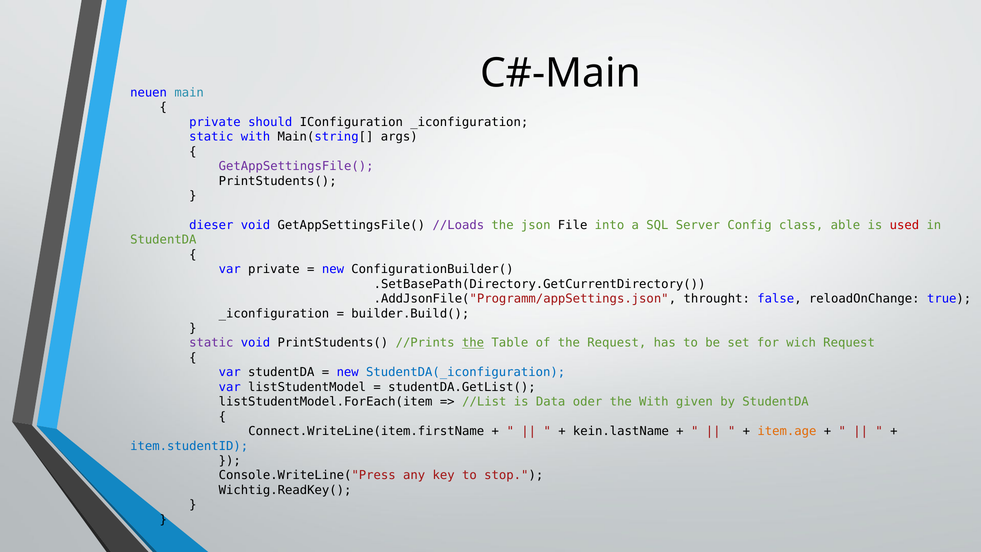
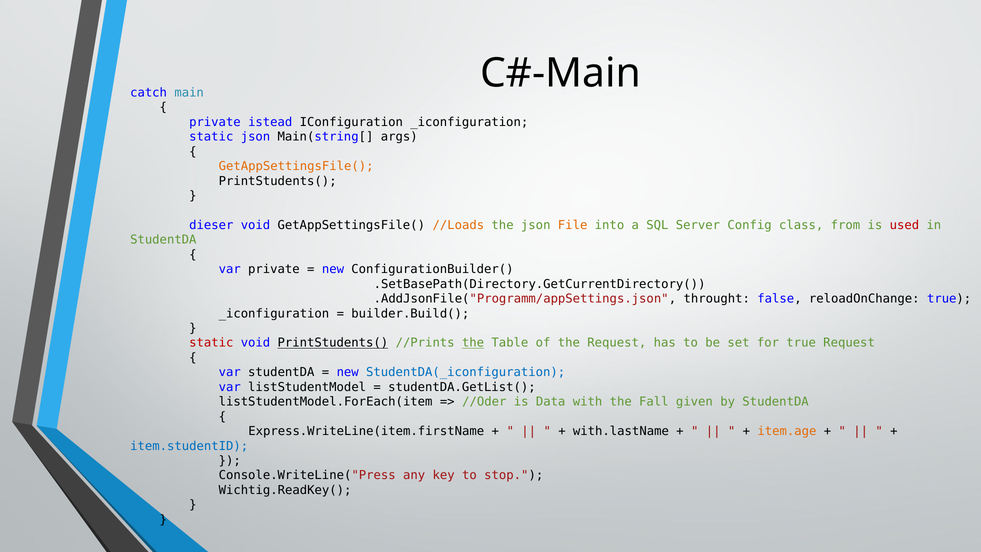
neuen: neuen -> catch (149, 93)
should: should -> istead (270, 122)
static with: with -> json (255, 137)
GetAppSettingsFile( colour: purple -> orange (296, 166)
//Loads colour: purple -> orange (458, 225)
File colour: black -> orange (573, 225)
able: able -> from (845, 225)
static colour: purple -> red (211, 343)
PrintStudents( underline: none -> present (333, 343)
for wich: wich -> true (801, 343)
//List: //List -> //Oder (484, 402)
oder: oder -> with (588, 402)
the With: With -> Fall (654, 402)
Connect.WriteLine(item.firstName: Connect.WriteLine(item.firstName -> Express.WriteLine(item.firstName (366, 431)
kein.lastName: kein.lastName -> with.lastName (621, 431)
